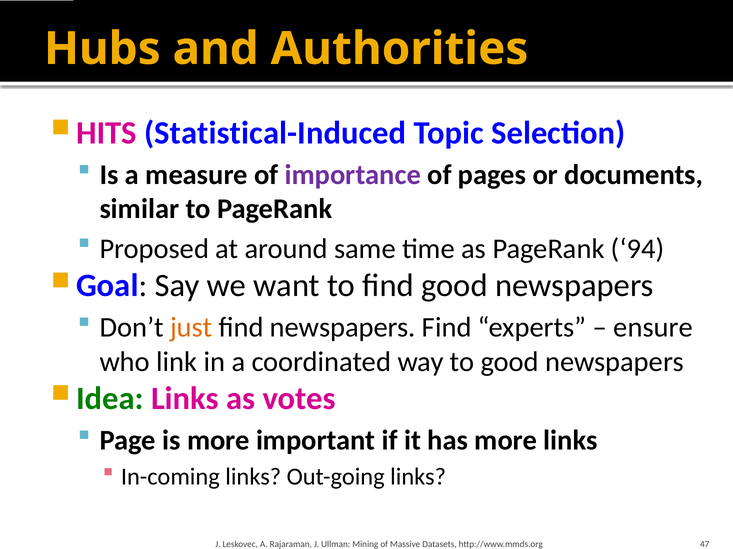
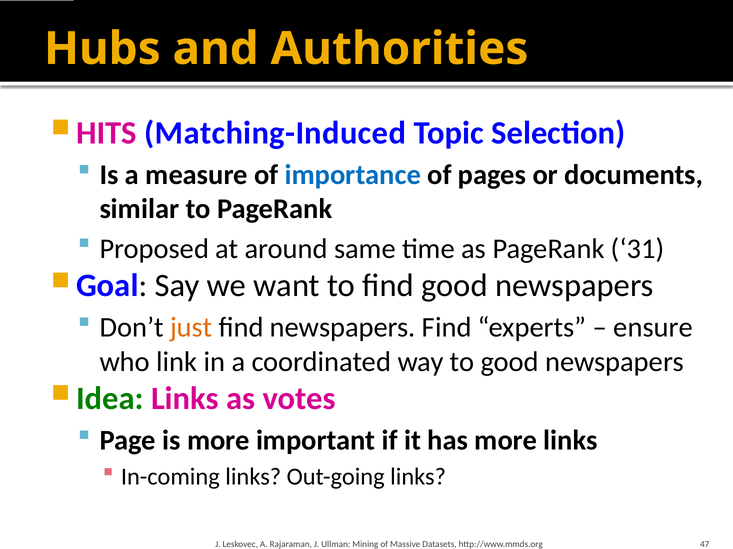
Statistical-Induced: Statistical-Induced -> Matching-Induced (275, 133)
importance colour: purple -> blue (353, 175)
94: 94 -> 31 (638, 249)
